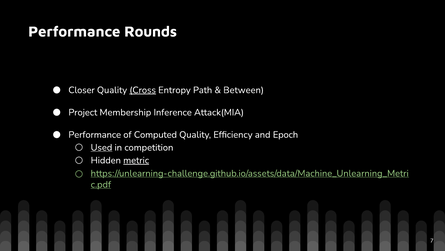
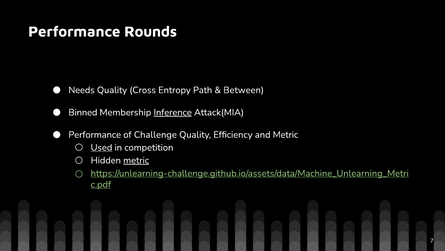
Closer: Closer -> Needs (82, 90)
Cross underline: present -> none (143, 90)
Project: Project -> Binned (83, 112)
Inference underline: none -> present (173, 112)
Computed: Computed -> Challenge (155, 134)
and Epoch: Epoch -> Metric (285, 134)
